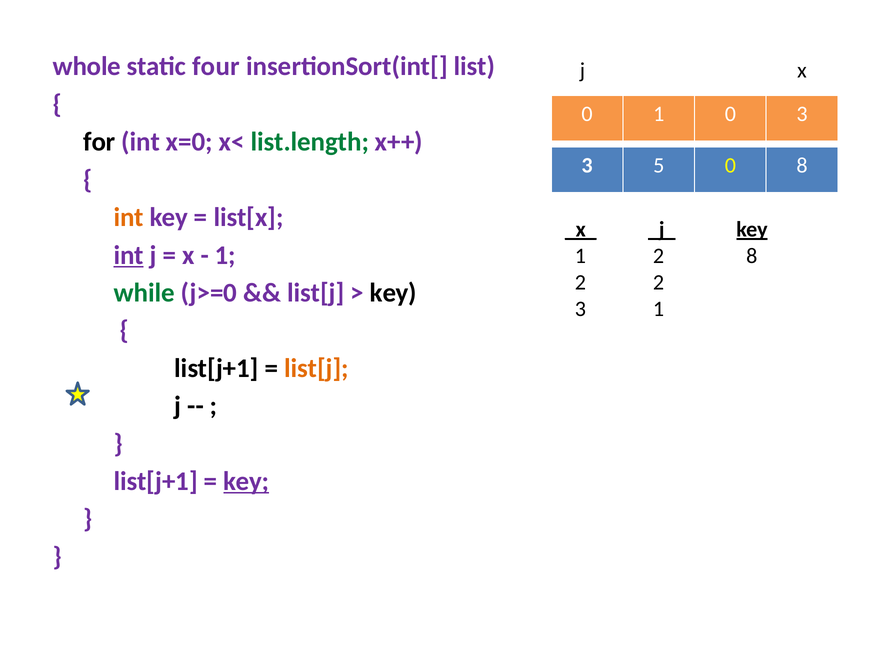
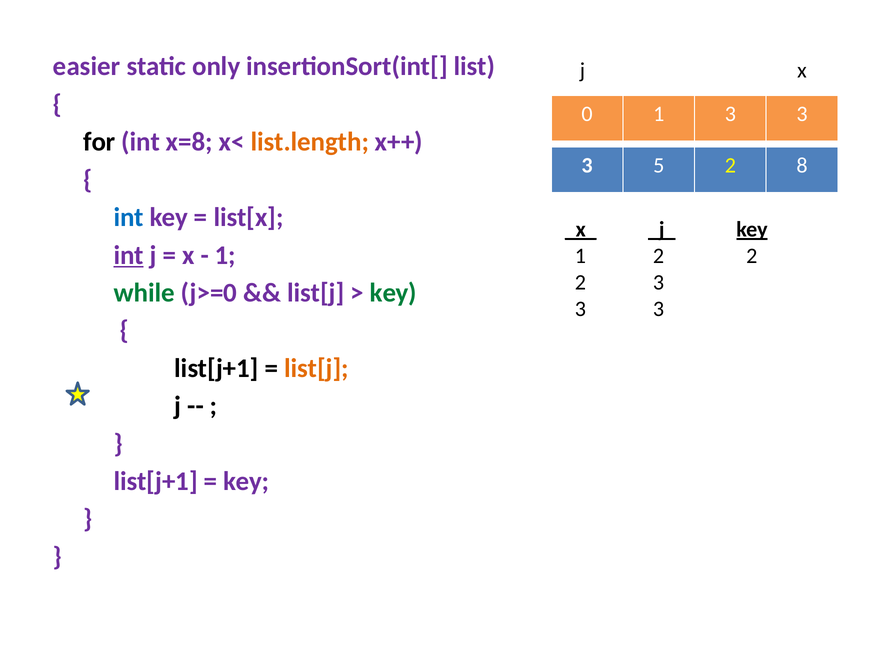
whole: whole -> easier (87, 67)
four: four -> only (216, 67)
1 0: 0 -> 3 (730, 114)
x=0: x=0 -> x=8 (189, 142)
list.length colour: green -> orange (310, 142)
5 0: 0 -> 2 (730, 165)
int colour: orange -> blue (129, 217)
1 2 8: 8 -> 2 (752, 256)
2 2: 2 -> 3 (659, 282)
key colour: black -> green (393, 293)
1: 1 -> 3 (659, 309)
key underline: present -> none (246, 481)
